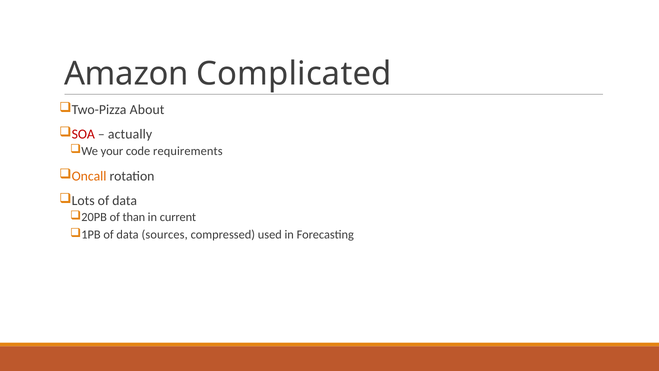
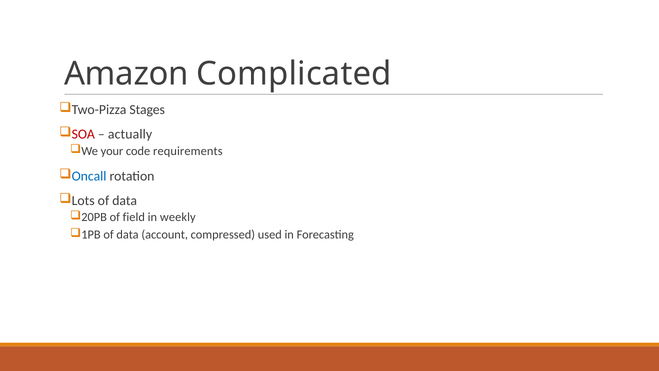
About: About -> Stages (147, 110)
Oncall colour: orange -> blue (89, 176)
than: than -> field (134, 217)
current: current -> weekly (178, 217)
sources: sources -> account (165, 235)
